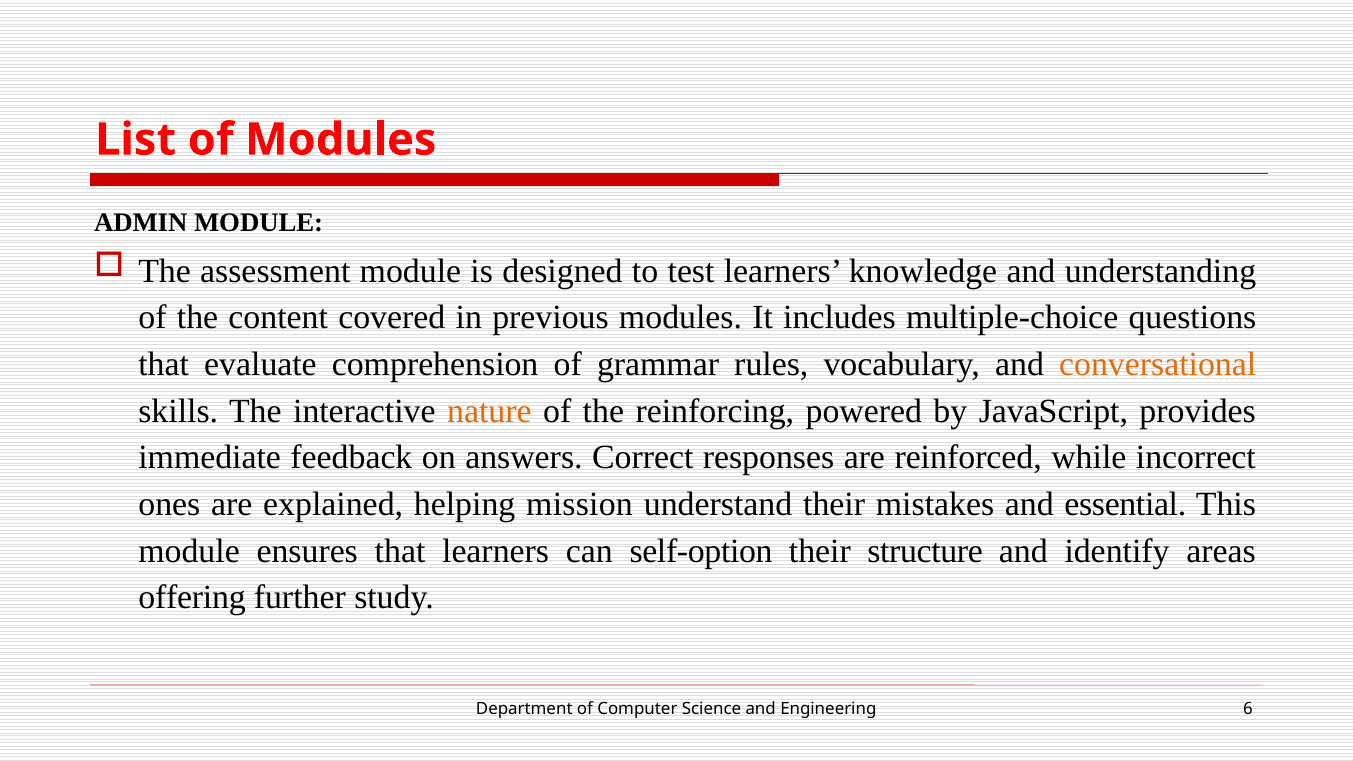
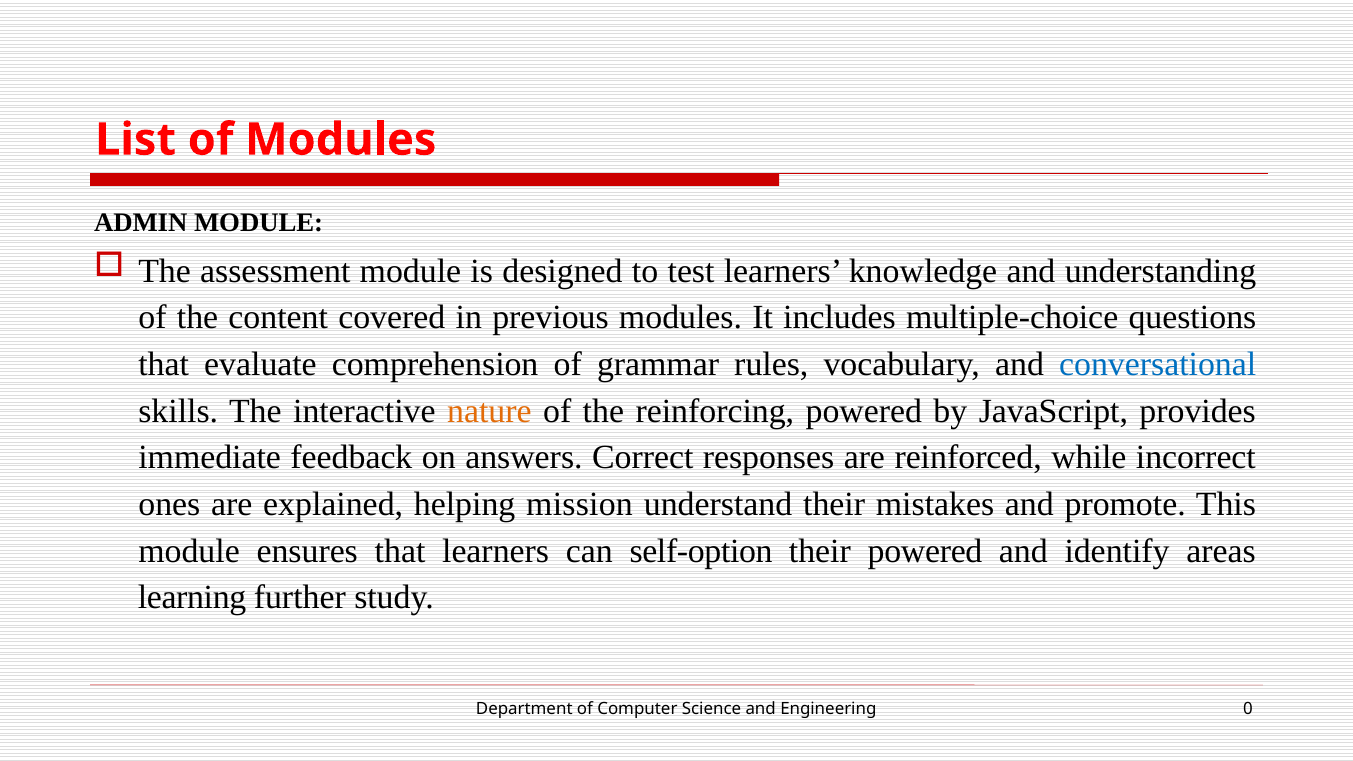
conversational colour: orange -> blue (1158, 364)
essential: essential -> promote (1125, 504)
their structure: structure -> powered (925, 551)
offering: offering -> learning (192, 598)
6: 6 -> 0 (1248, 709)
